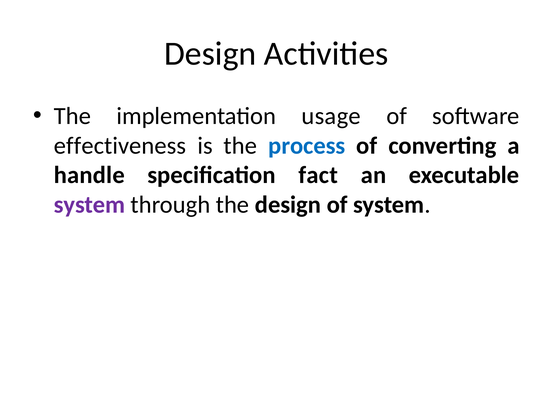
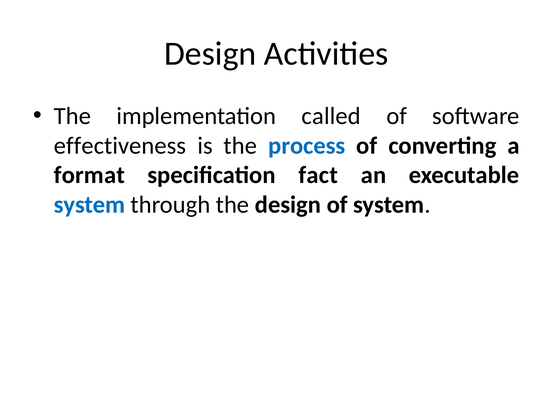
usage: usage -> called (331, 116)
handle: handle -> format (89, 175)
system colour: purple -> blue (90, 205)
